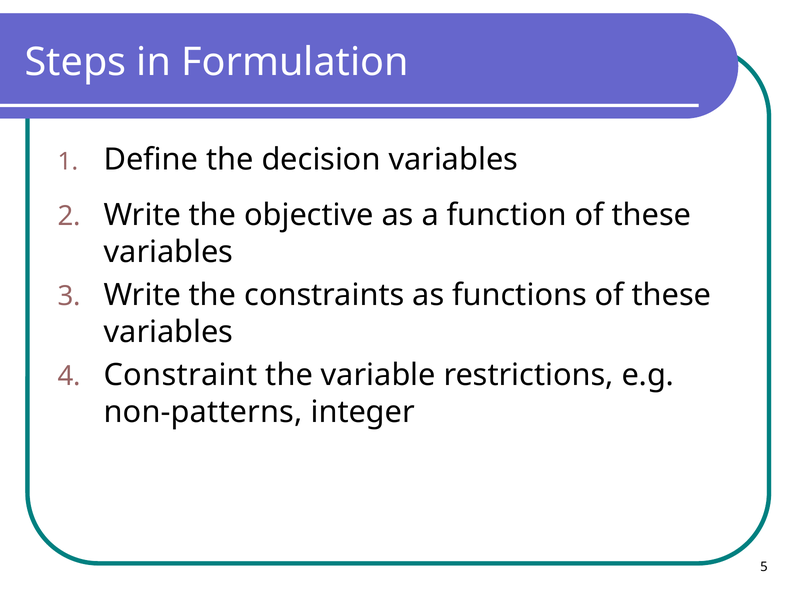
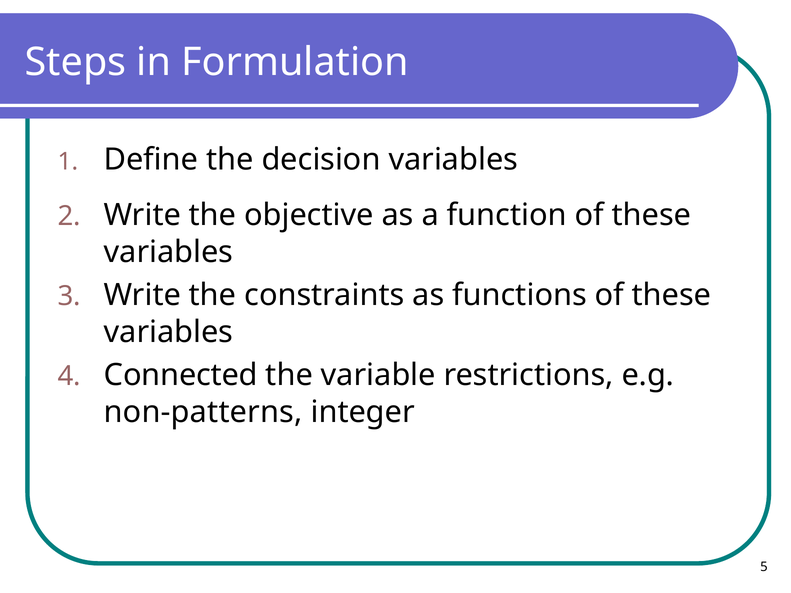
Constraint: Constraint -> Connected (181, 375)
